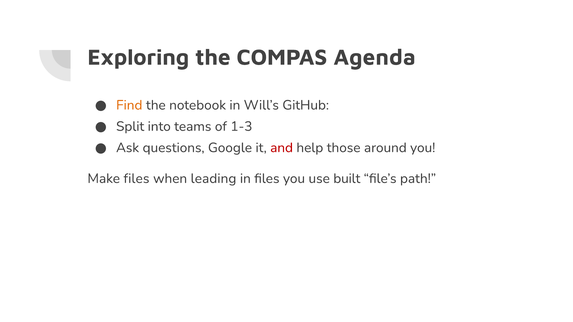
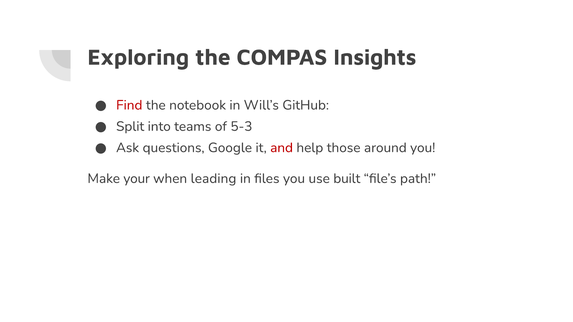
Agenda: Agenda -> Insights (375, 57)
Find colour: orange -> red (129, 105)
1-3: 1-3 -> 5-3 (241, 126)
Make files: files -> your (137, 179)
